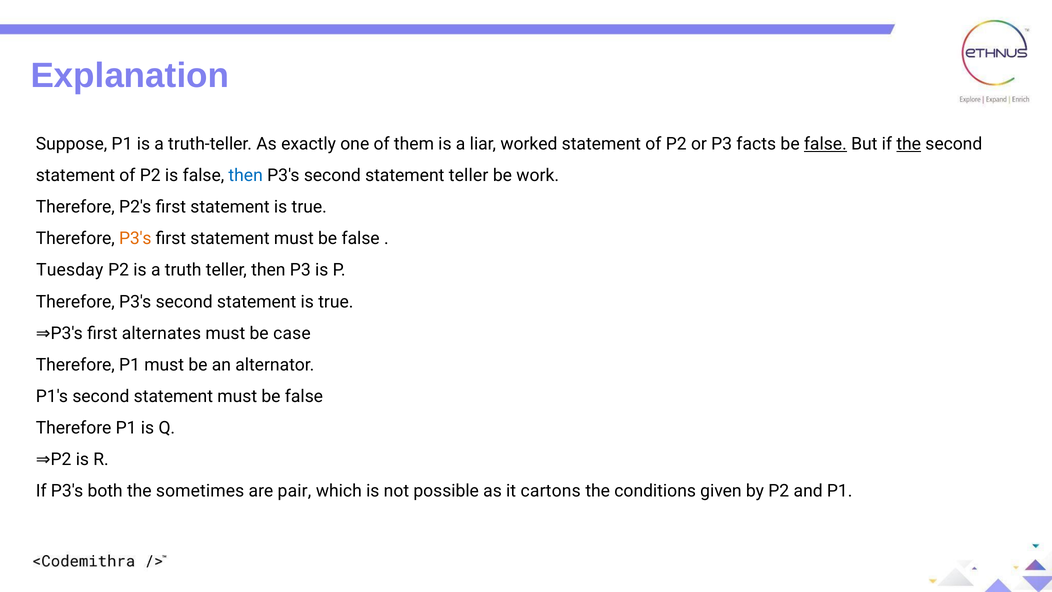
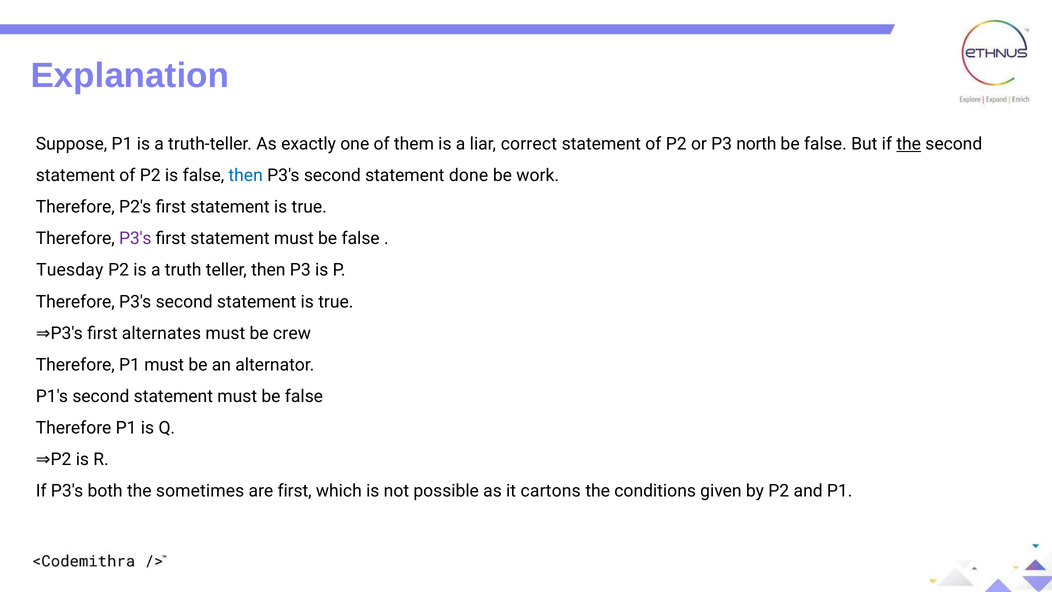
worked: worked -> correct (529, 144)
facts: facts -> north (756, 144)
false underline: present -> none (825, 144)
statement teller: teller -> done (469, 175)
P3's colour: orange -> purple (135, 238)
case: case -> crew (292, 333)
are pair: pair -> first (295, 491)
